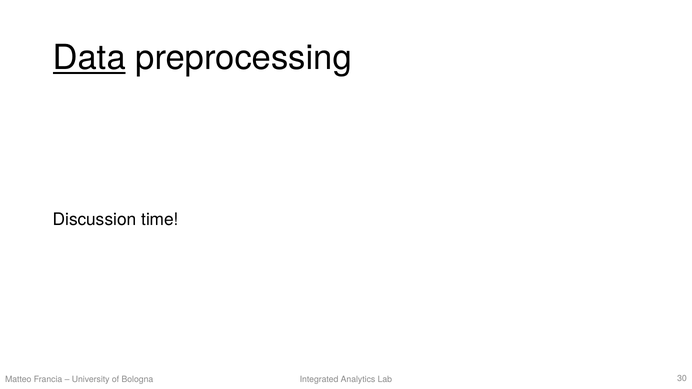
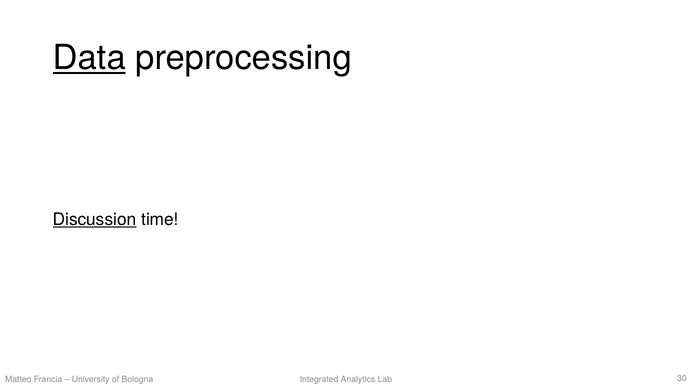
Discussion underline: none -> present (95, 220)
